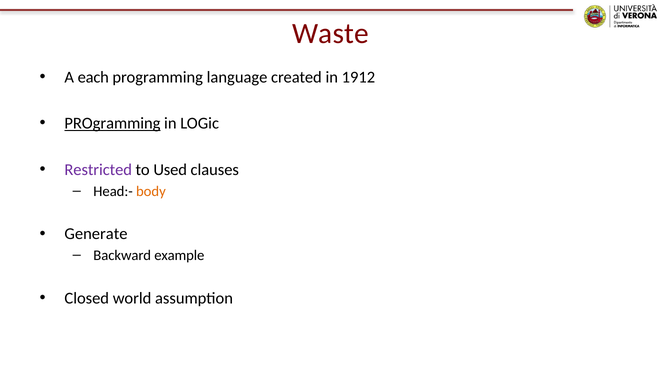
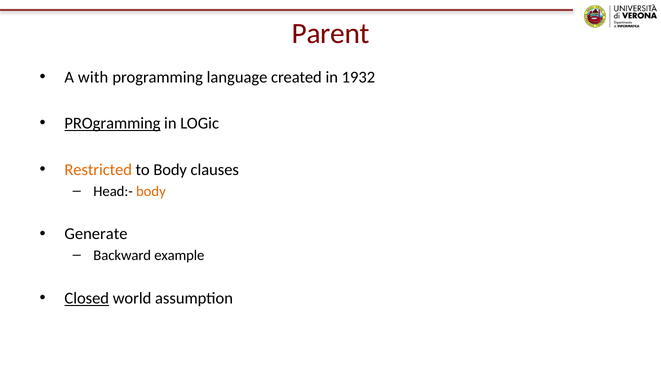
Waste: Waste -> Parent (331, 34)
each: each -> with (93, 77)
1912: 1912 -> 1932 (358, 77)
Restricted colour: purple -> orange (98, 170)
to Used: Used -> Body (170, 170)
Closed underline: none -> present (87, 298)
